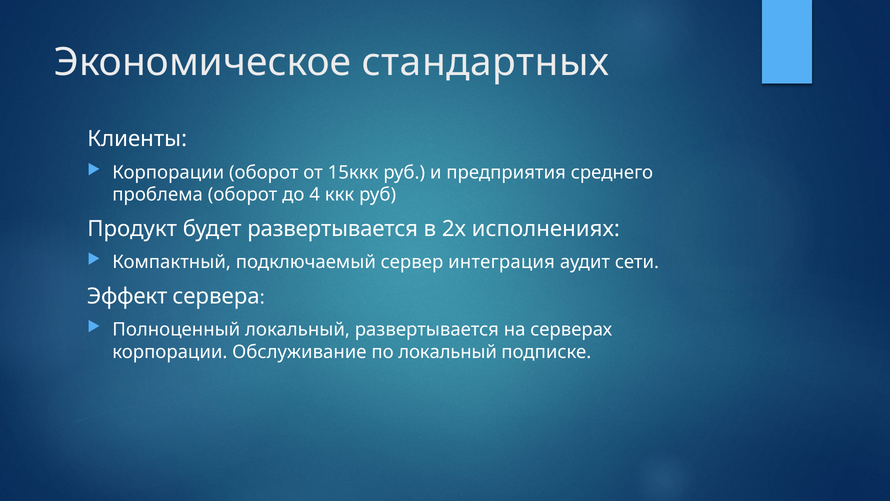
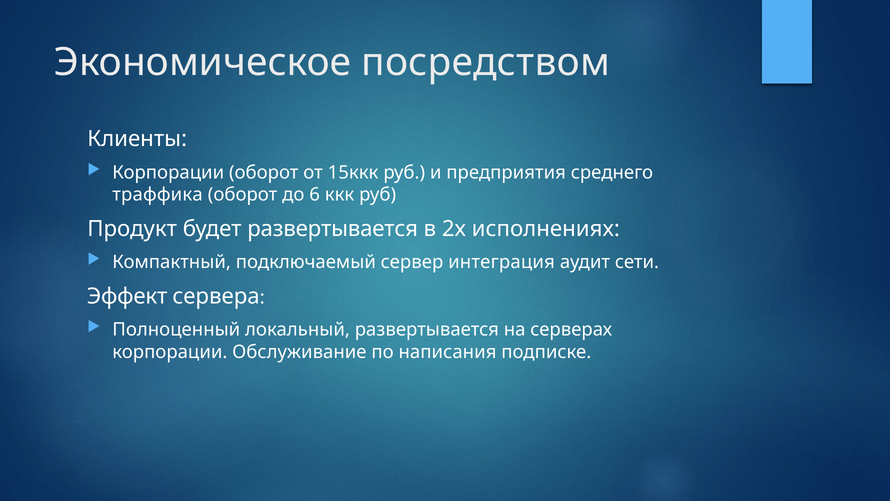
стандартных: стандартных -> посредством (486, 62)
проблема: проблема -> траффика (158, 195)
4: 4 -> 6 (315, 195)
по локальный: локальный -> написания (447, 352)
